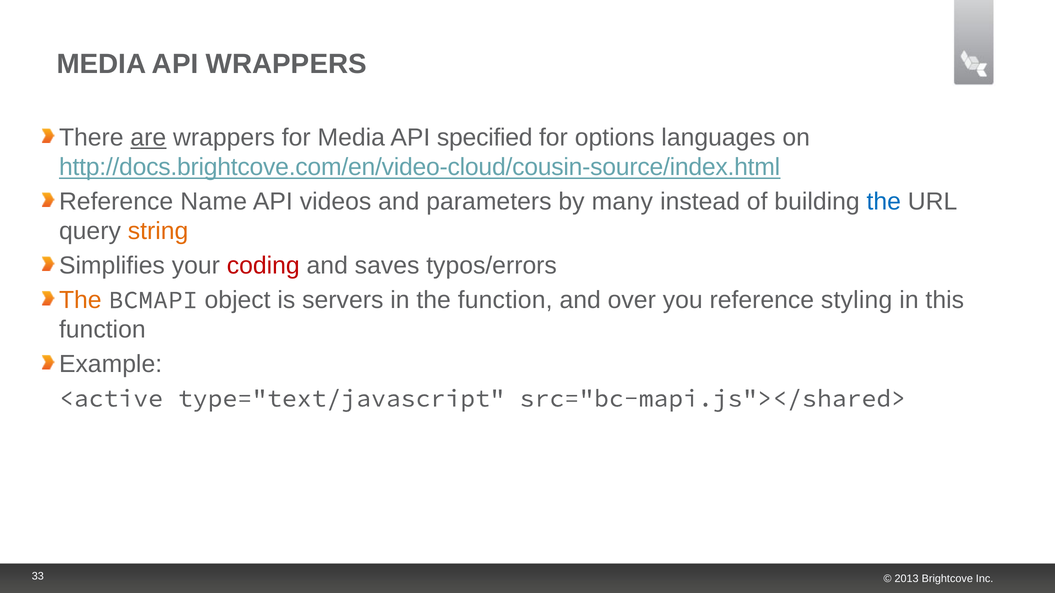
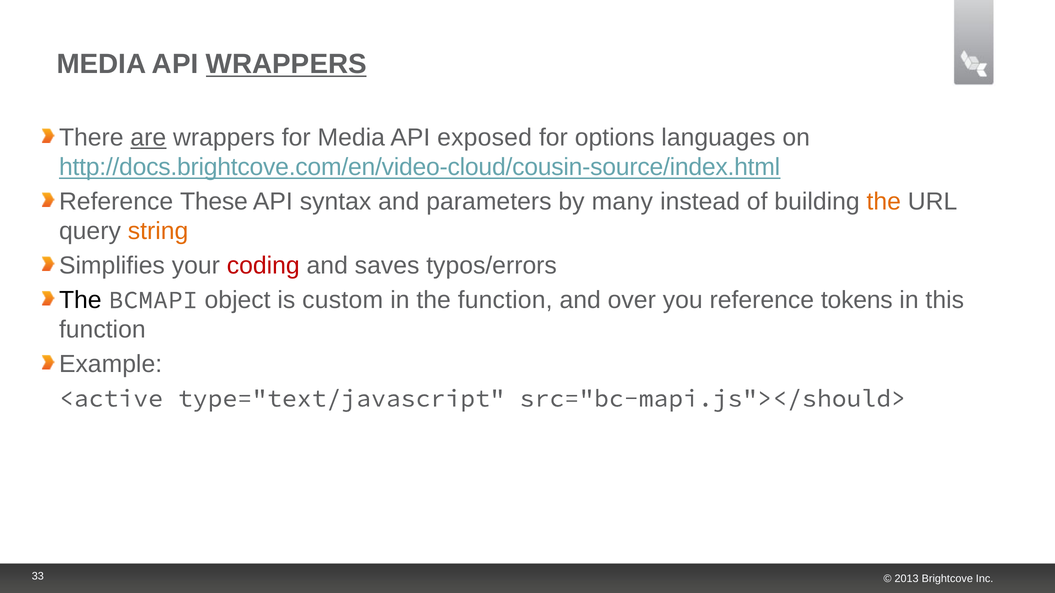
WRAPPERS underline: none -> present (286, 64)
specified: specified -> exposed (485, 138)
Name: Name -> These (214, 202)
videos: videos -> syntax (336, 202)
the colour: blue -> orange (884, 202)
The colour: orange -> black (80, 300)
servers: servers -> custom (343, 300)
styling: styling -> tokens (857, 300)
src="bc-mapi.js"></shared>: src="bc-mapi.js"></shared> -> src="bc-mapi.js"></should> (713, 399)
